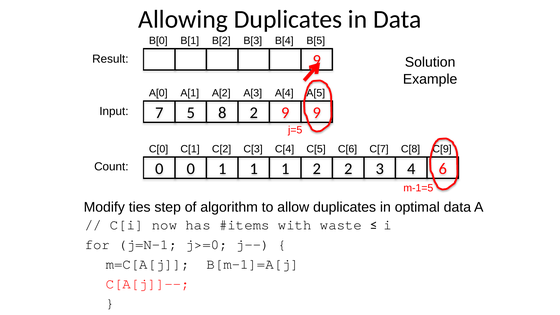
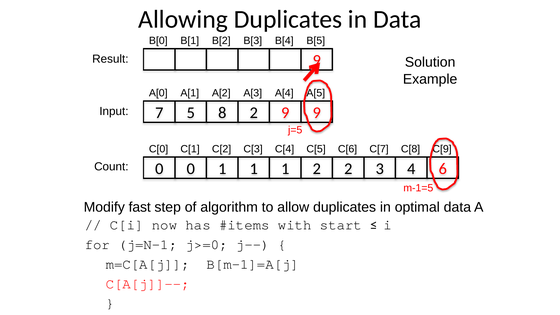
ties: ties -> fast (140, 207)
waste: waste -> start (341, 225)
